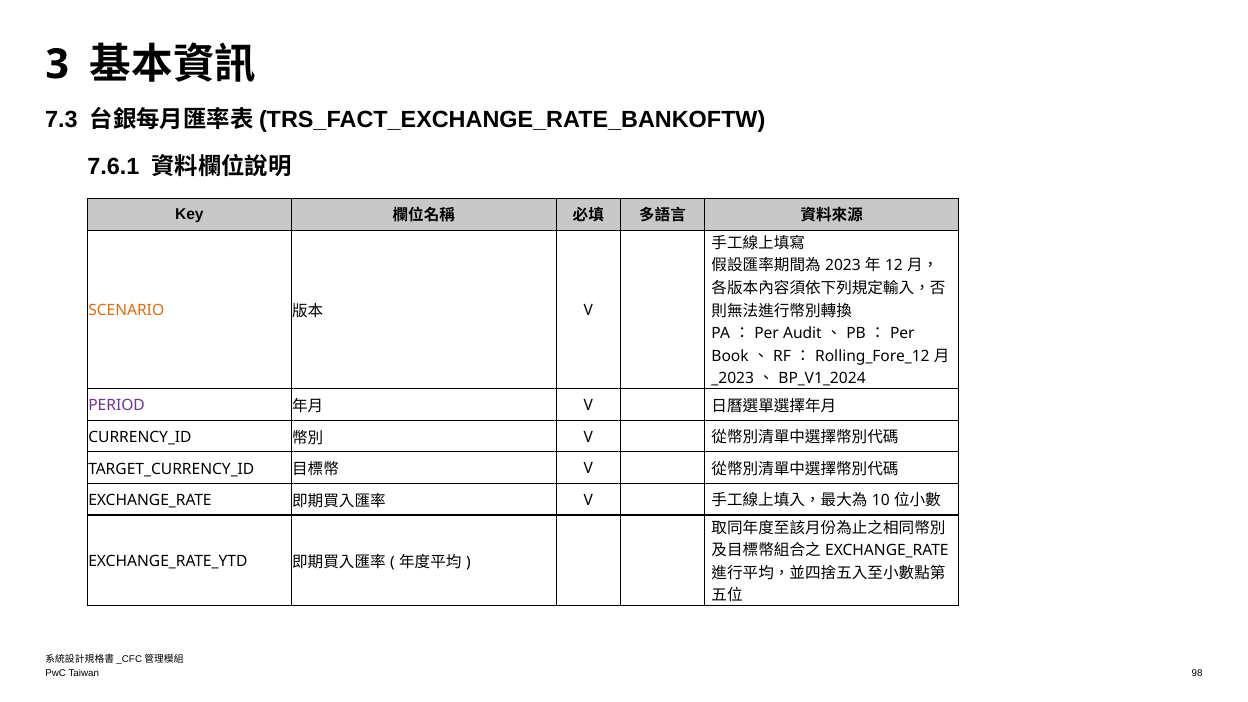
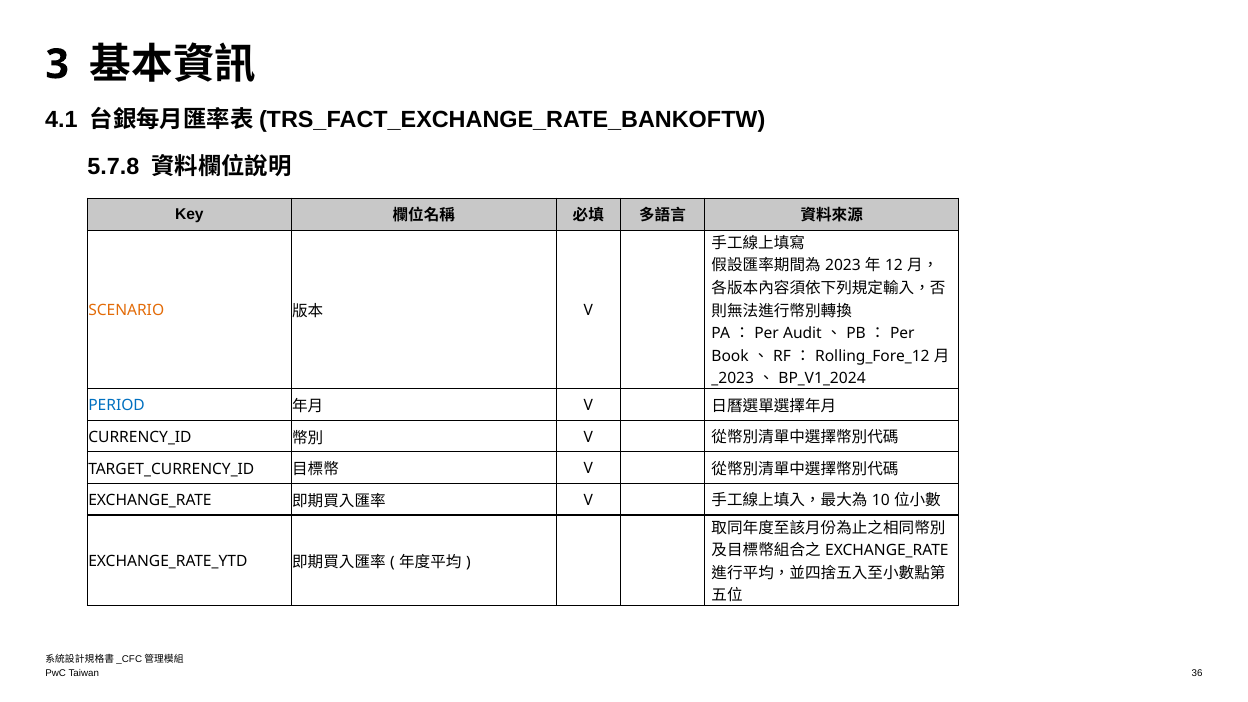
7.3: 7.3 -> 4.1 (61, 120)
7.6.1: 7.6.1 -> 5.7.8 (113, 167)
PERIOD colour: purple -> blue (117, 406)
98: 98 -> 36 (1197, 673)
